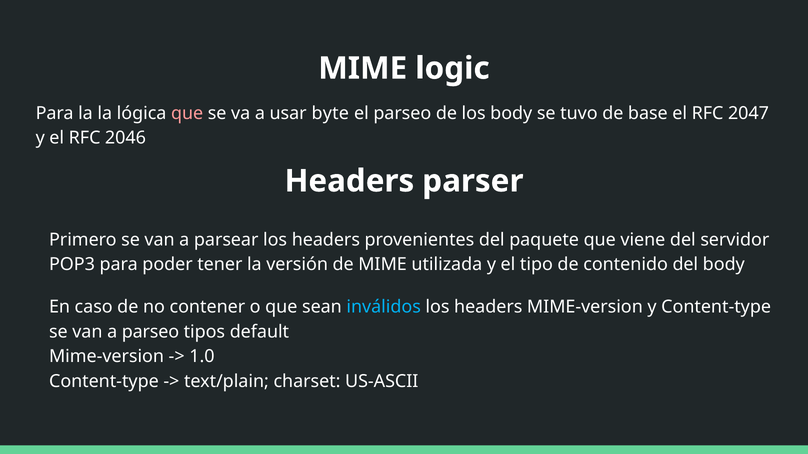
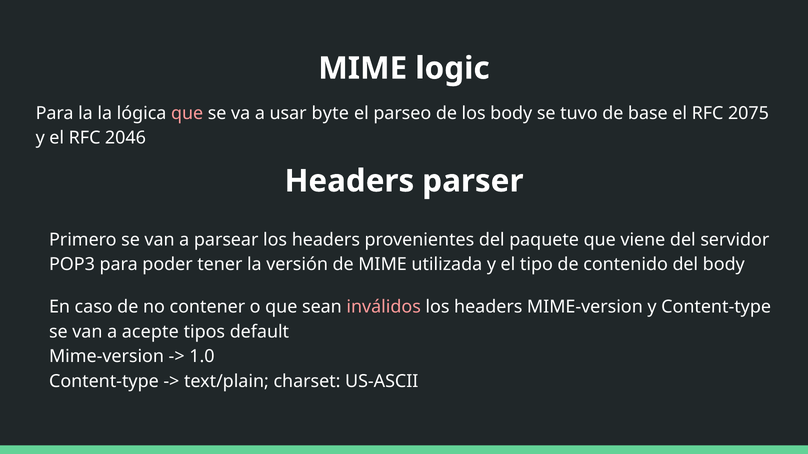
2047: 2047 -> 2075 (748, 113)
inválidos colour: light blue -> pink (384, 307)
a parseo: parseo -> acepte (150, 332)
